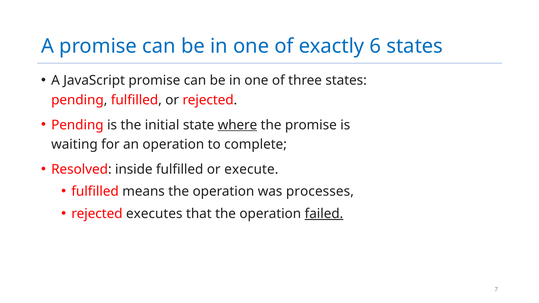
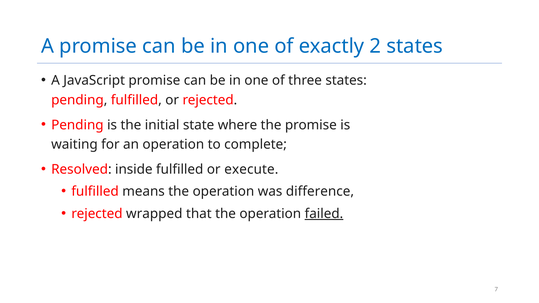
6: 6 -> 2 (375, 46)
where underline: present -> none (237, 125)
processes: processes -> difference (320, 192)
executes: executes -> wrapped (154, 214)
